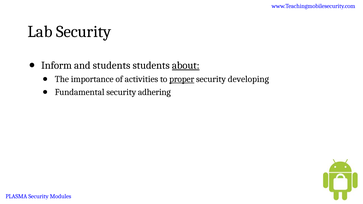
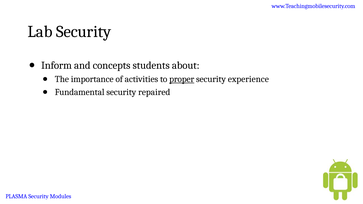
and students: students -> concepts (112, 65)
about underline: present -> none (186, 65)
developing: developing -> experience (248, 79)
adhering: adhering -> repaired (154, 92)
